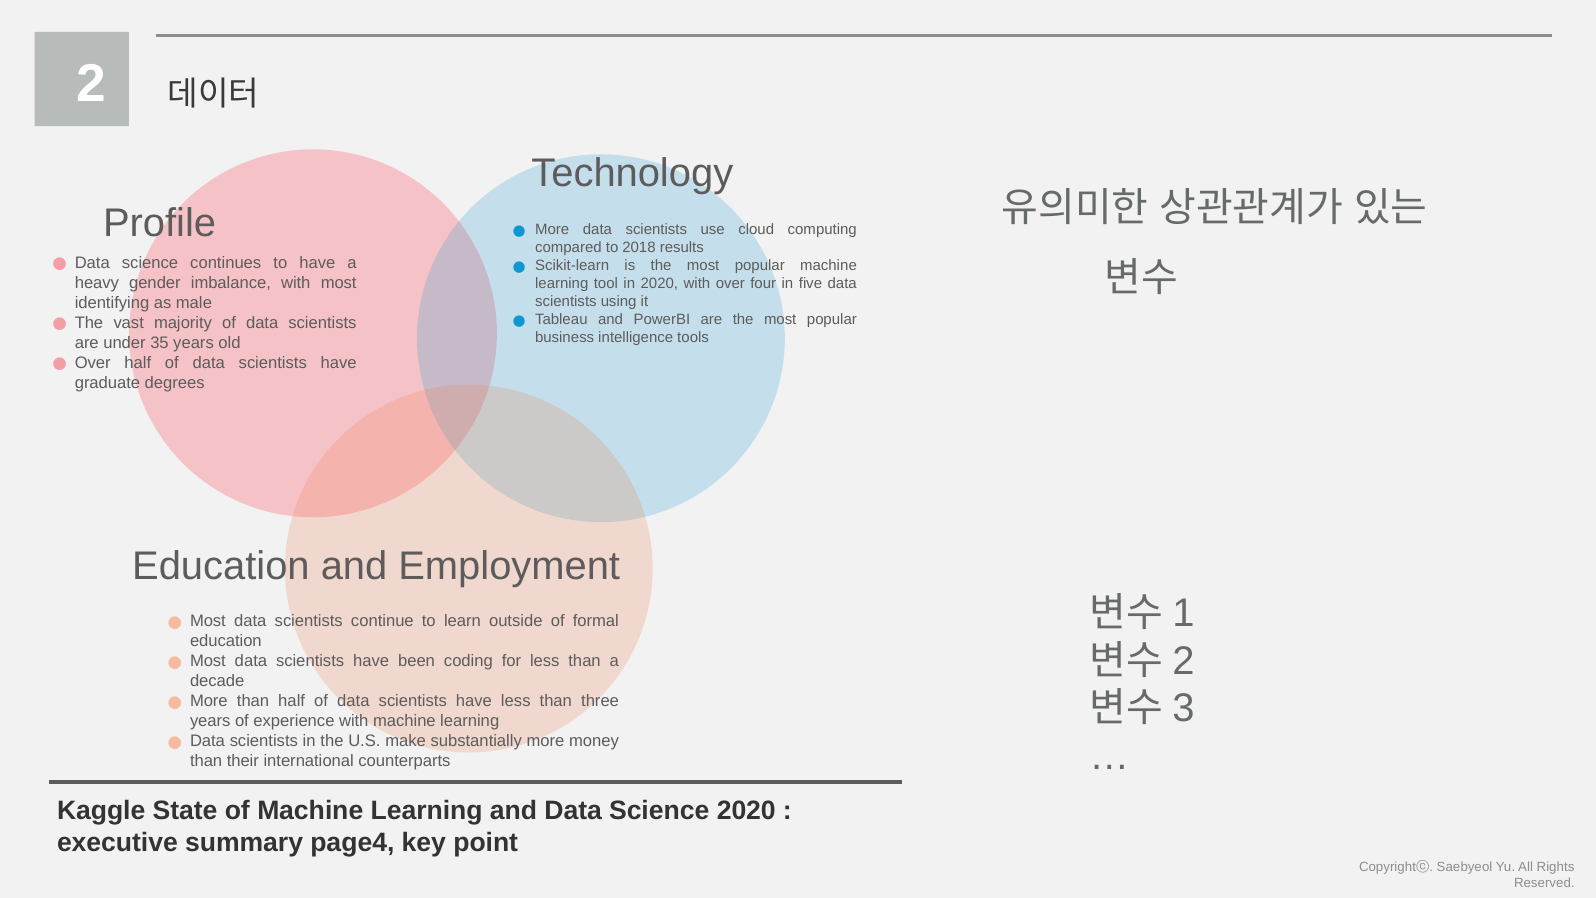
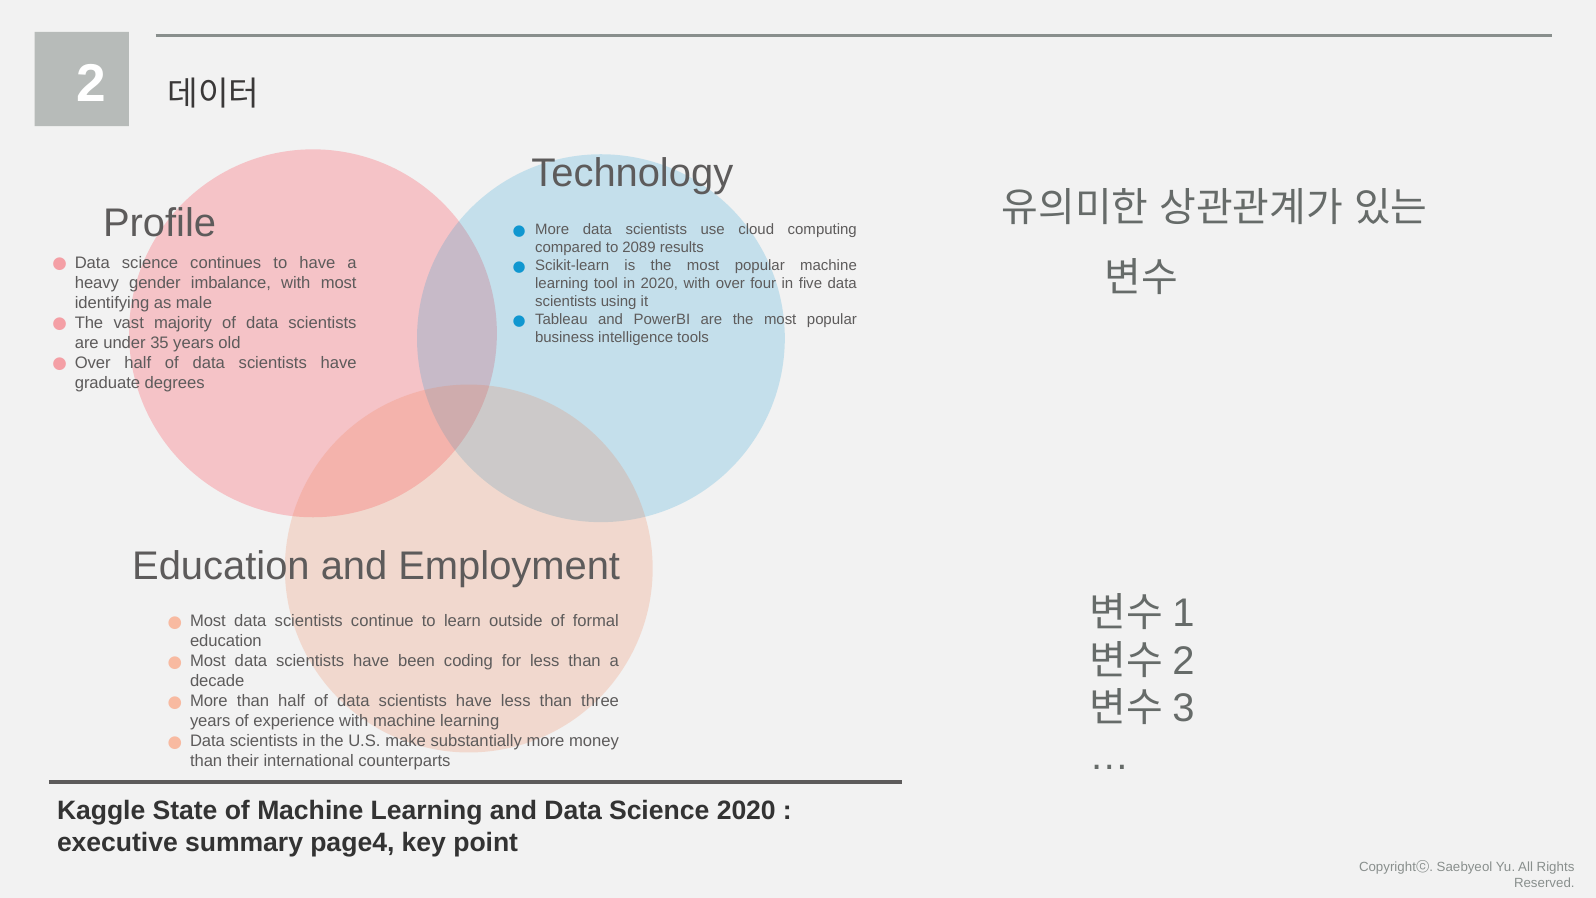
2018: 2018 -> 2089 (639, 248)
